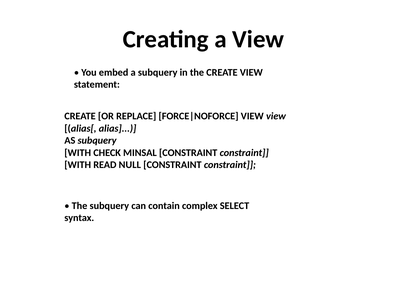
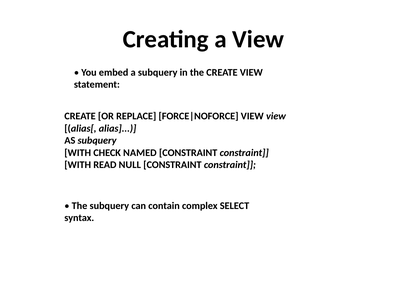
MINSAL: MINSAL -> NAMED (140, 153)
